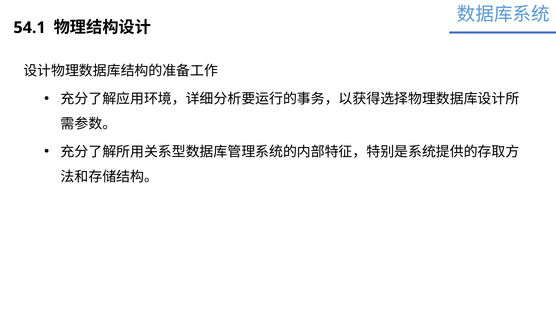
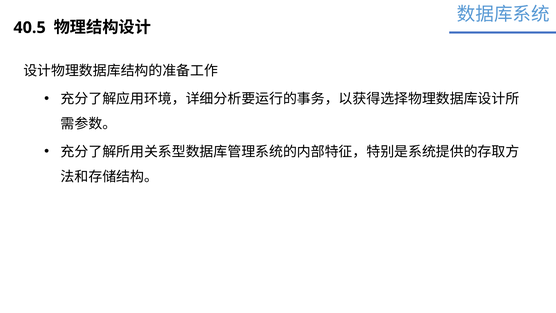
54.1: 54.1 -> 40.5 (30, 28)
